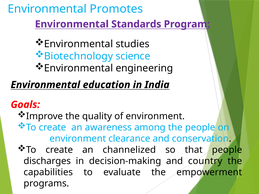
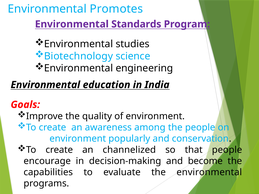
clearance: clearance -> popularly (129, 139)
discharges: discharges -> encourage (47, 161)
country: country -> become (205, 161)
the empowerment: empowerment -> environmental (209, 172)
